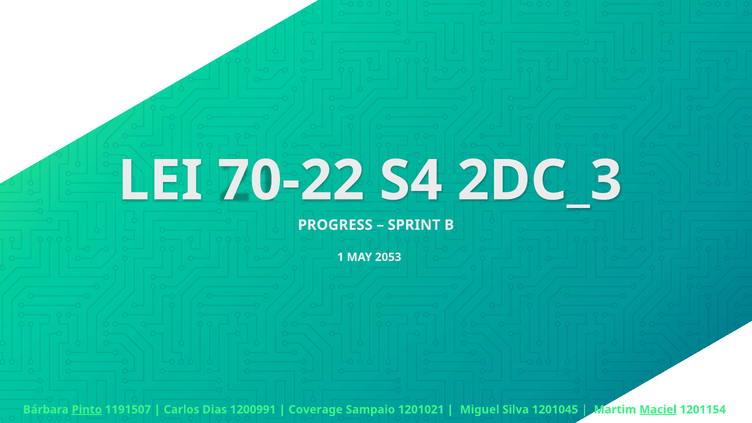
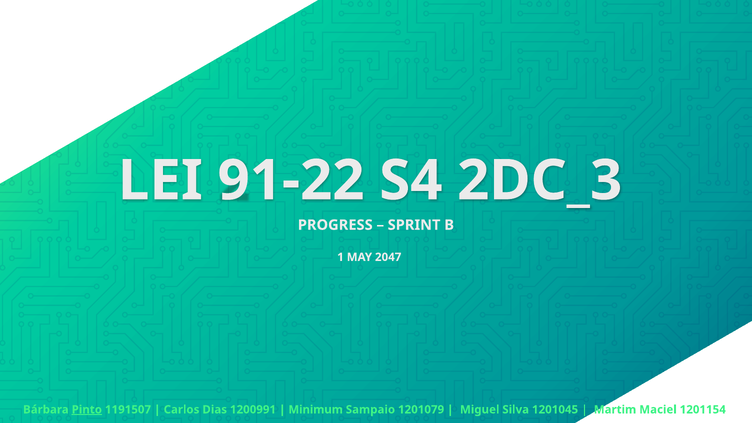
70-22: 70-22 -> 91-22 (291, 181)
2053: 2053 -> 2047 (388, 257)
Coverage: Coverage -> Minimum (316, 410)
1201021: 1201021 -> 1201079 (421, 410)
Maciel underline: present -> none (658, 410)
